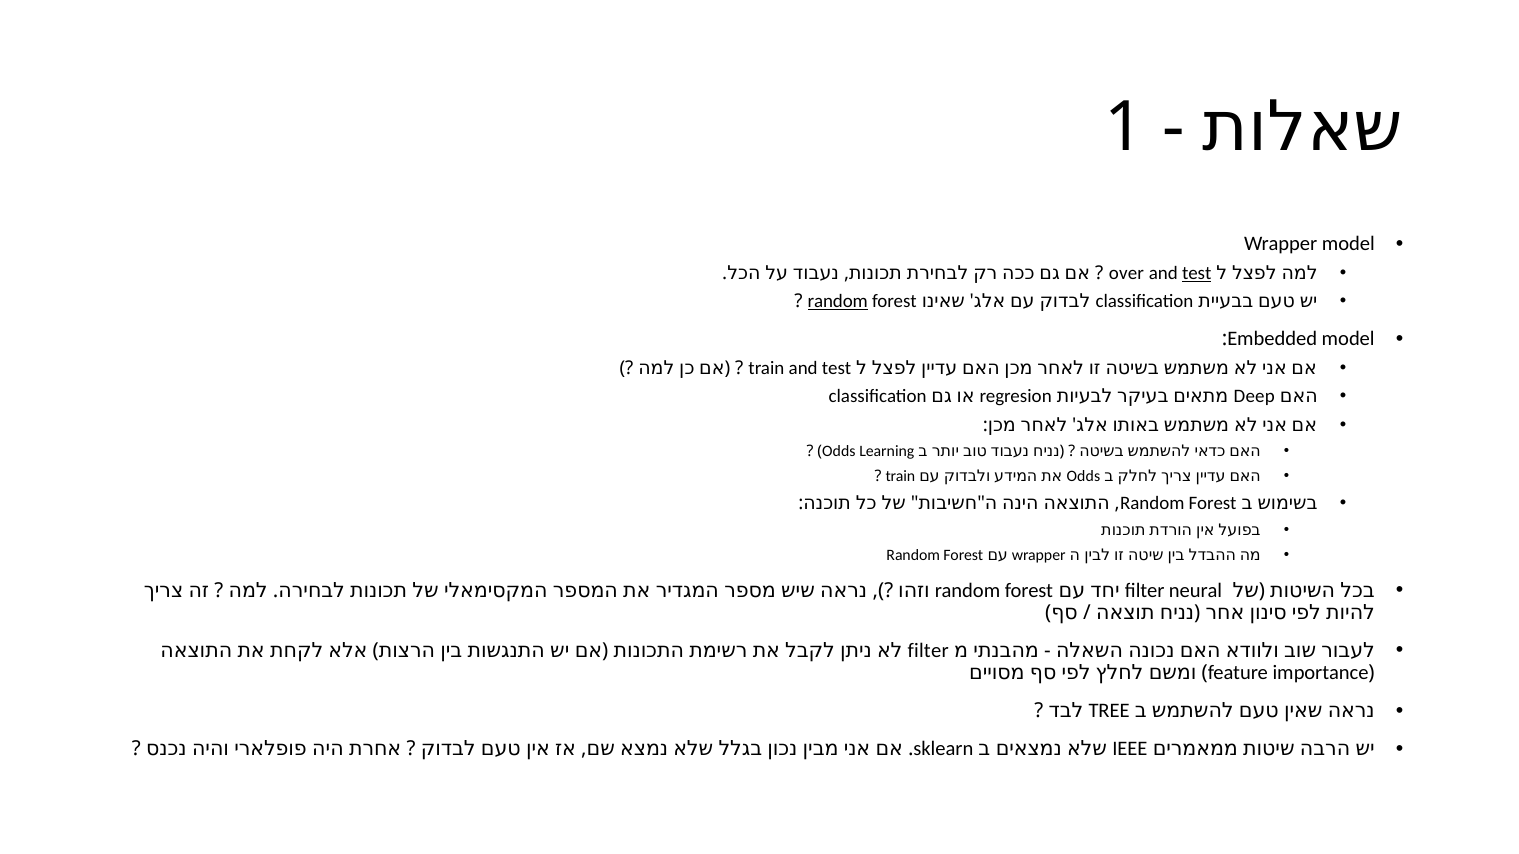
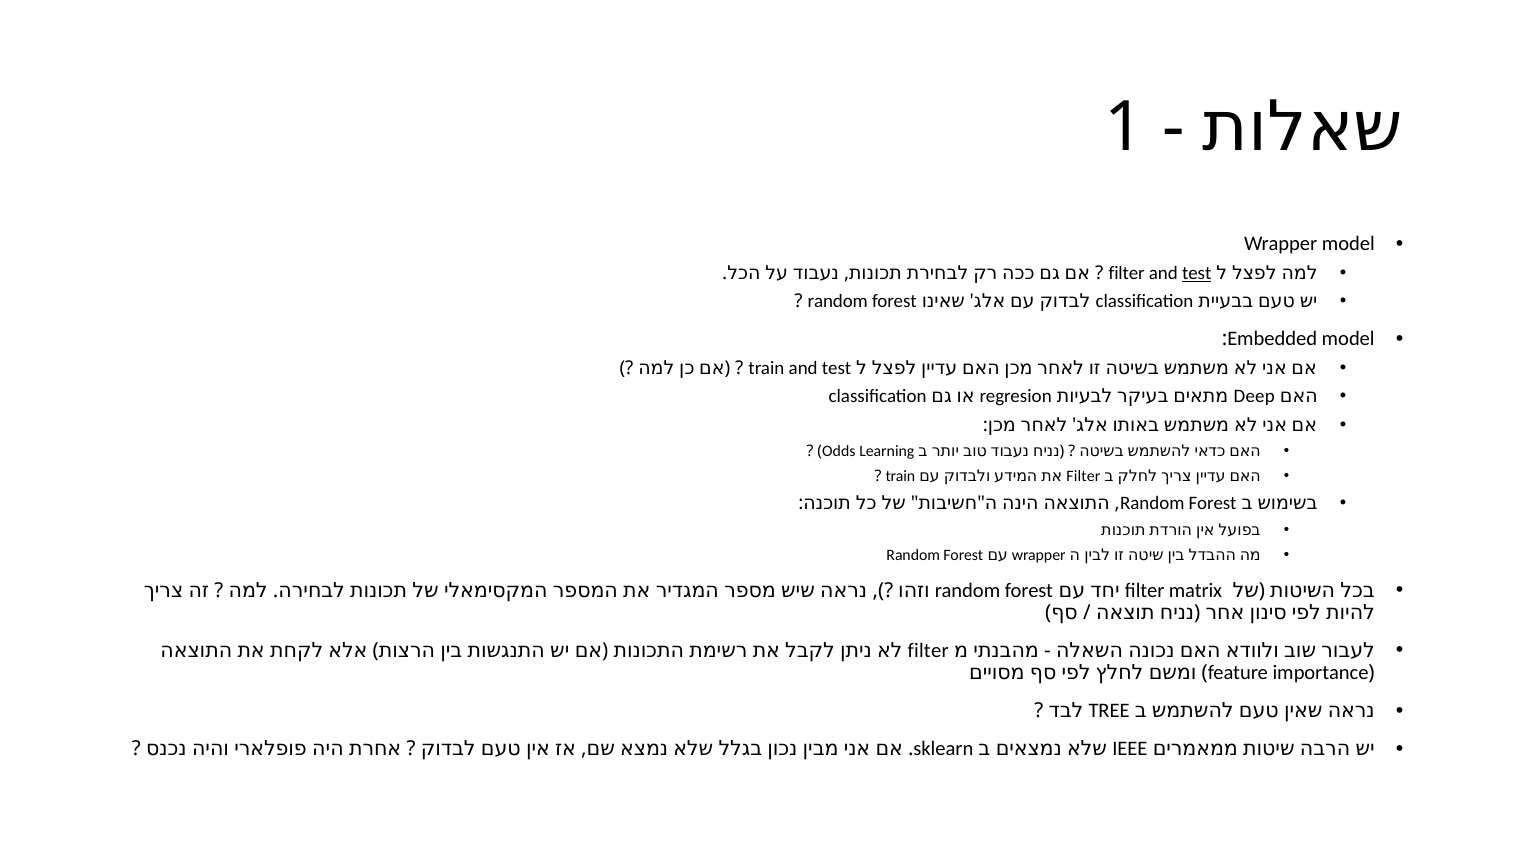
over: over -> filter (1127, 273)
random underline: present -> none (838, 302)
Odds: Odds -> Filter (1083, 477)
neural: neural -> matrix (1196, 591)
